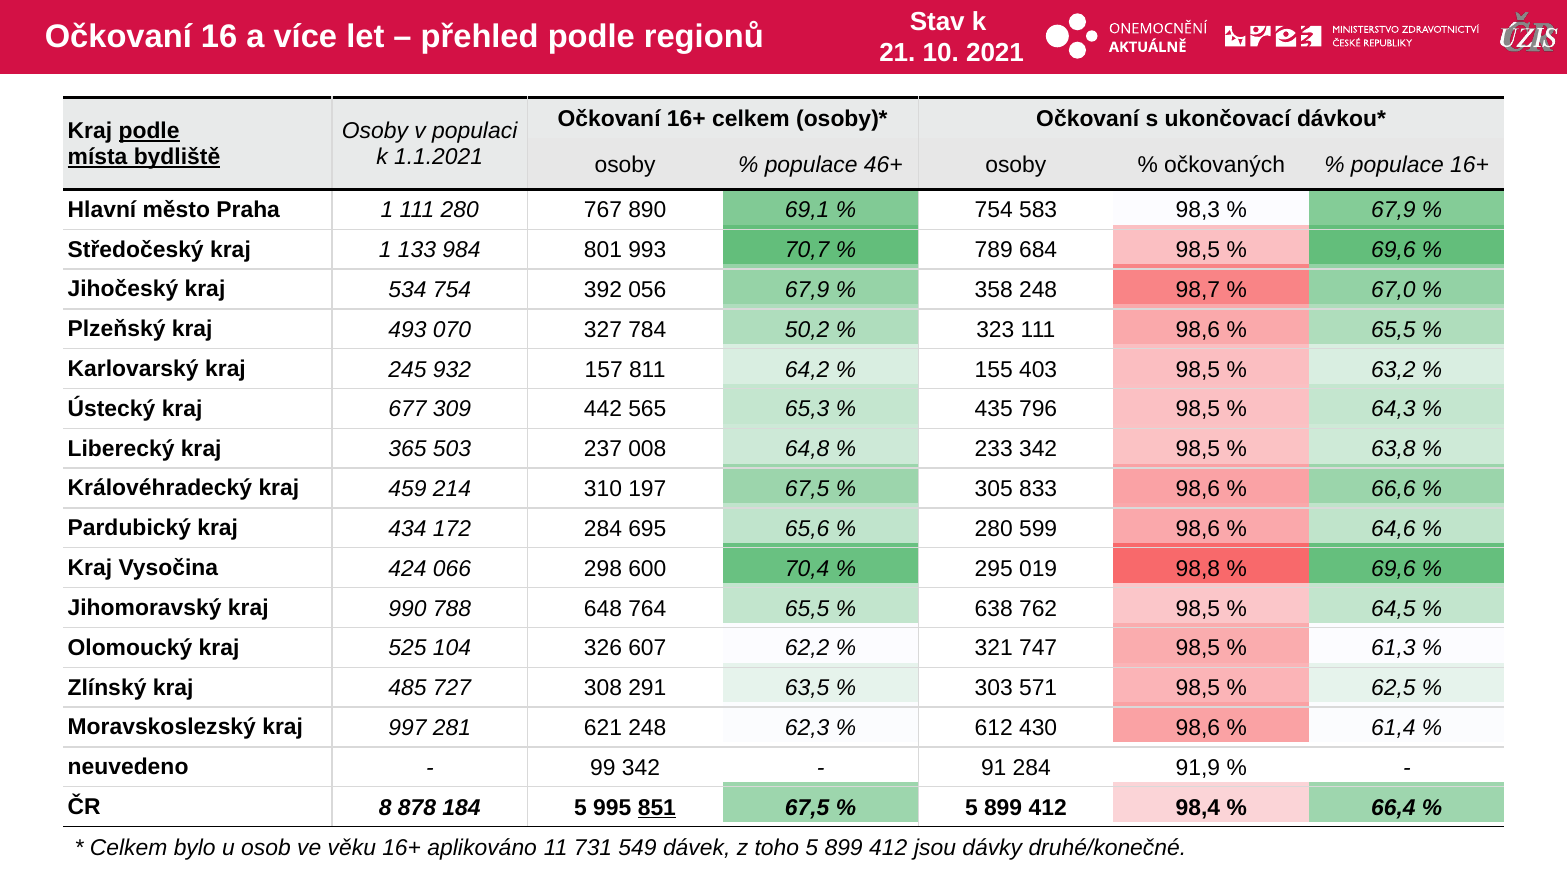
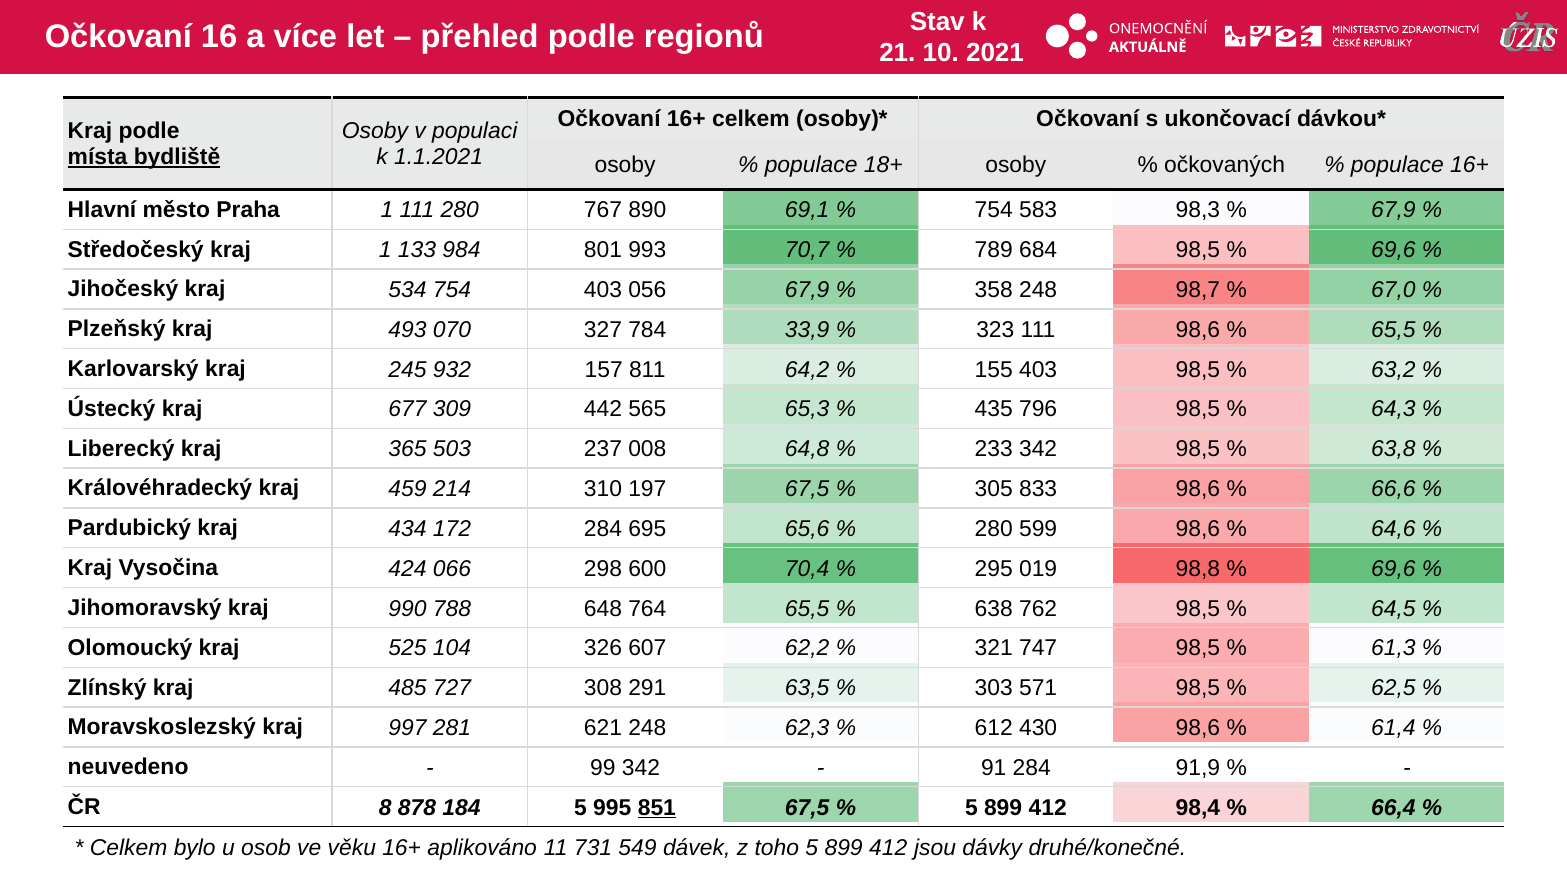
podle underline: present -> none (149, 131)
46+: 46+ -> 18+ (883, 165)
754 392: 392 -> 403 (603, 290)
50,2: 50,2 -> 33,9 (807, 330)
